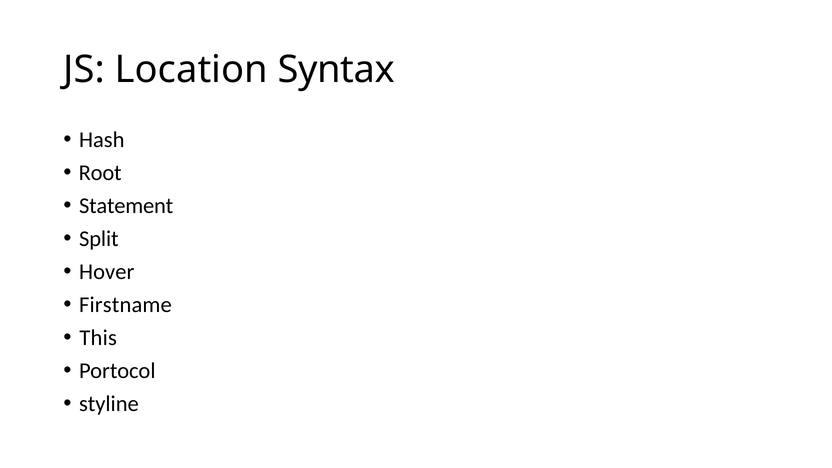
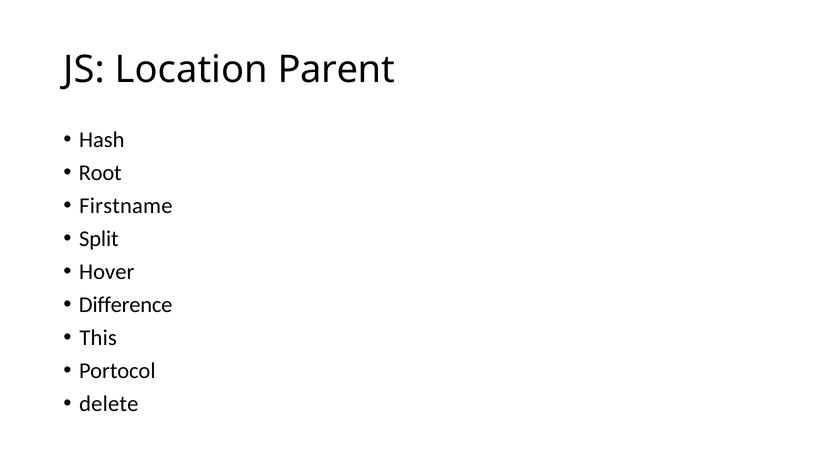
Syntax: Syntax -> Parent (336, 70)
Statement: Statement -> Firstname (126, 206)
Firstname: Firstname -> Difference (126, 305)
styline: styline -> delete (109, 404)
